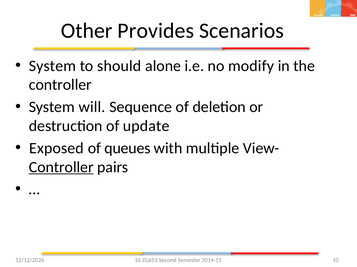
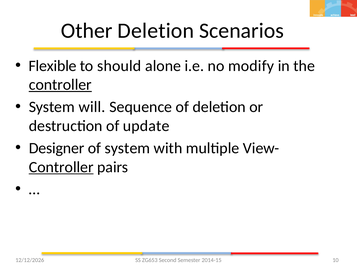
Other Provides: Provides -> Deletion (156, 31)
System: System -> Flexible (53, 66)
controller underline: none -> present (60, 85)
Exposed: Exposed -> Designer (57, 148)
of queues: queues -> system (127, 148)
